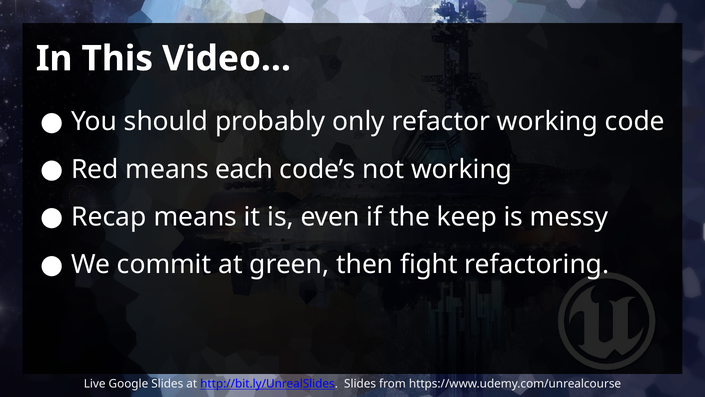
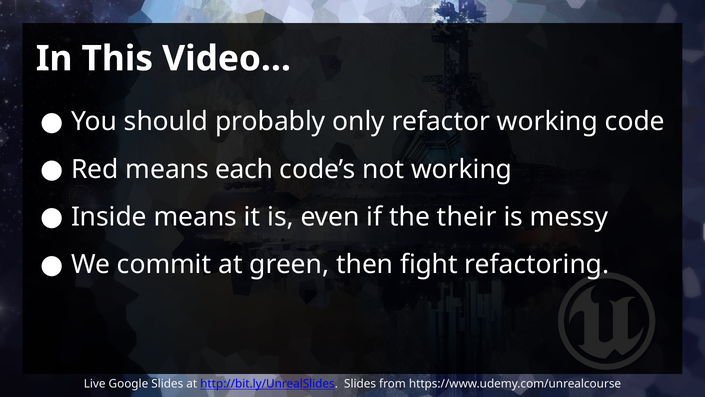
Recap: Recap -> Inside (109, 217)
keep: keep -> their (467, 217)
